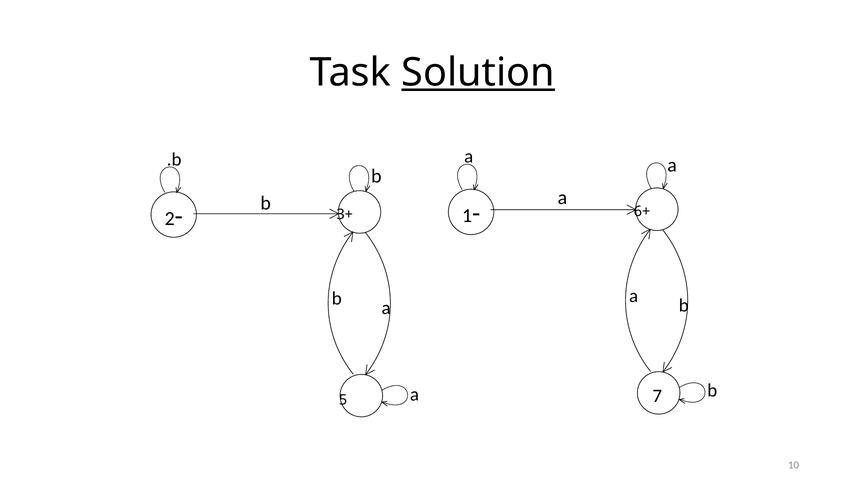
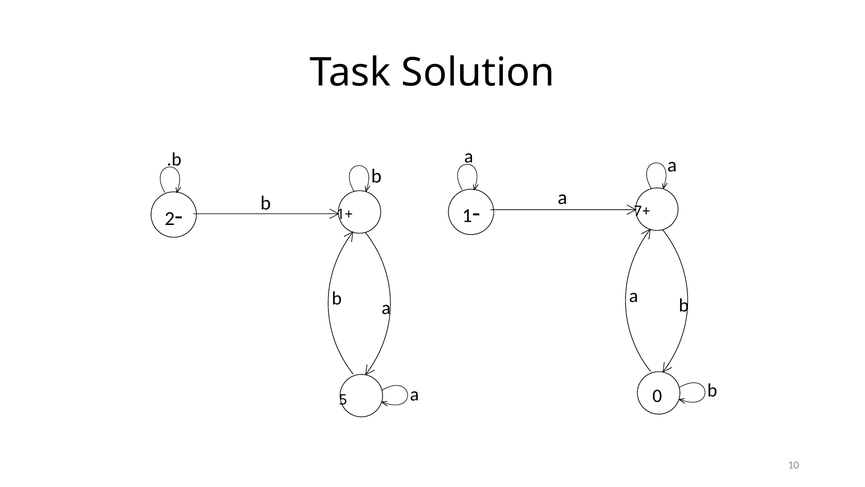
Solution underline: present -> none (478, 73)
6+: 6+ -> 7+ (642, 211)
3+: 3+ -> 1+ (345, 214)
7: 7 -> 0 (657, 396)
